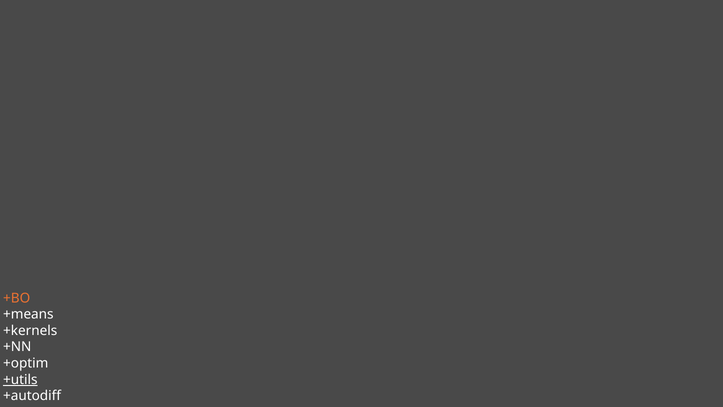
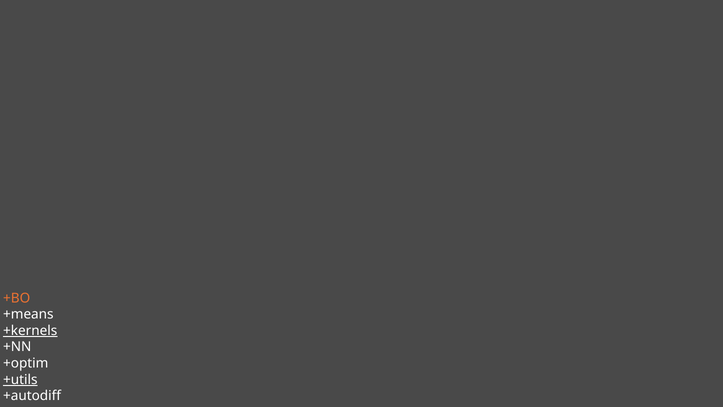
+kernels underline: none -> present (30, 330)
